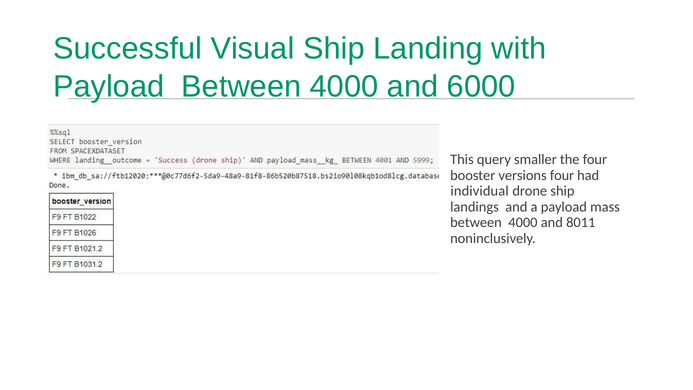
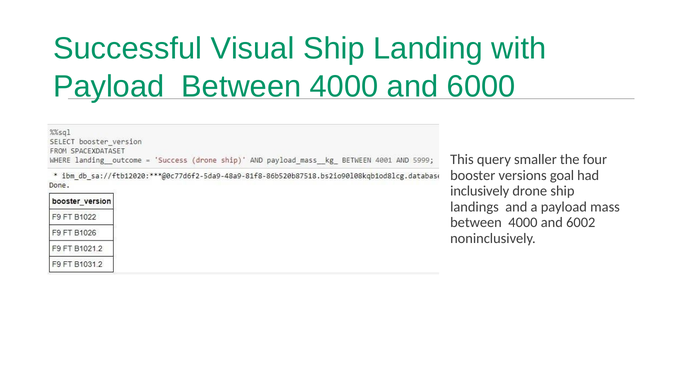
versions four: four -> goal (562, 175)
individual: individual -> inclusively (480, 191)
8011: 8011 -> 6002 (581, 223)
